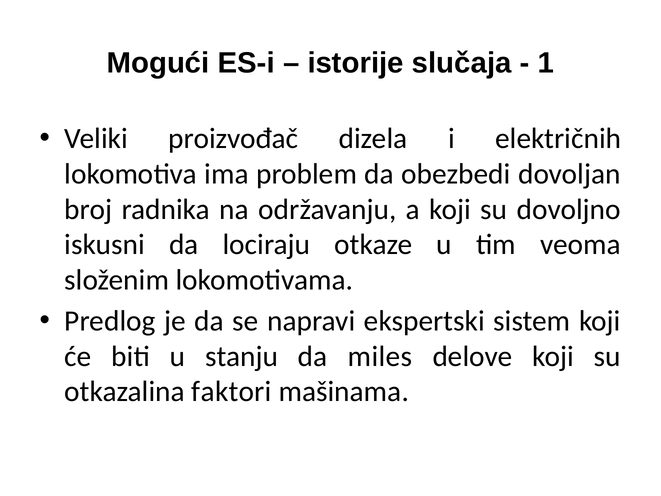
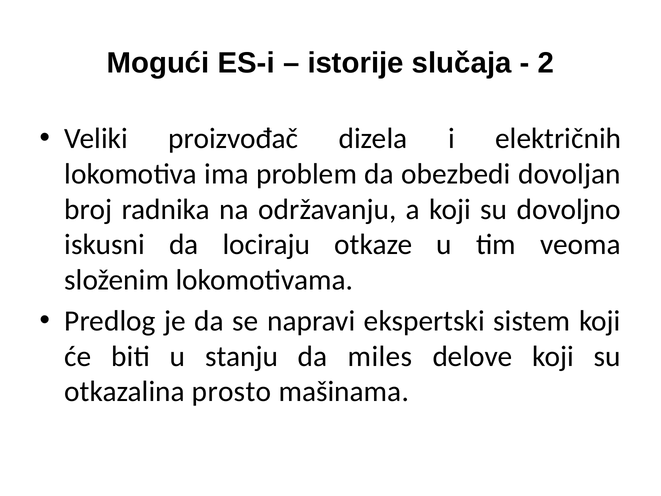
1: 1 -> 2 (546, 63)
faktori: faktori -> prosto (232, 392)
